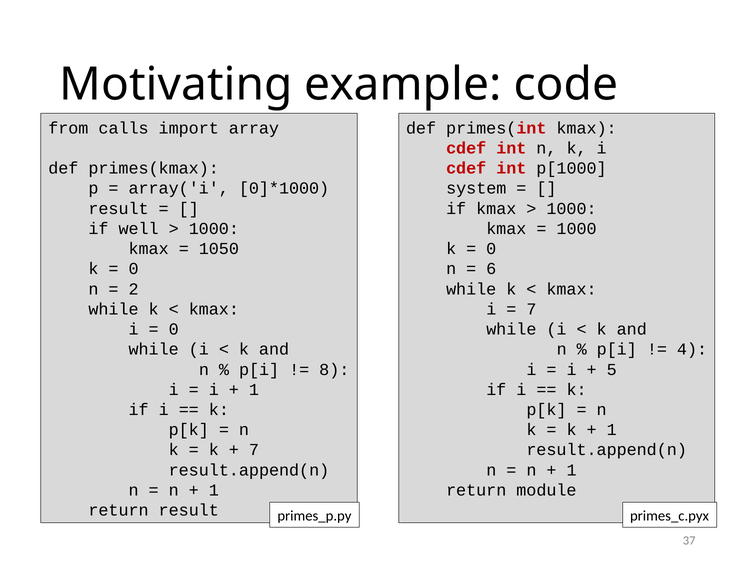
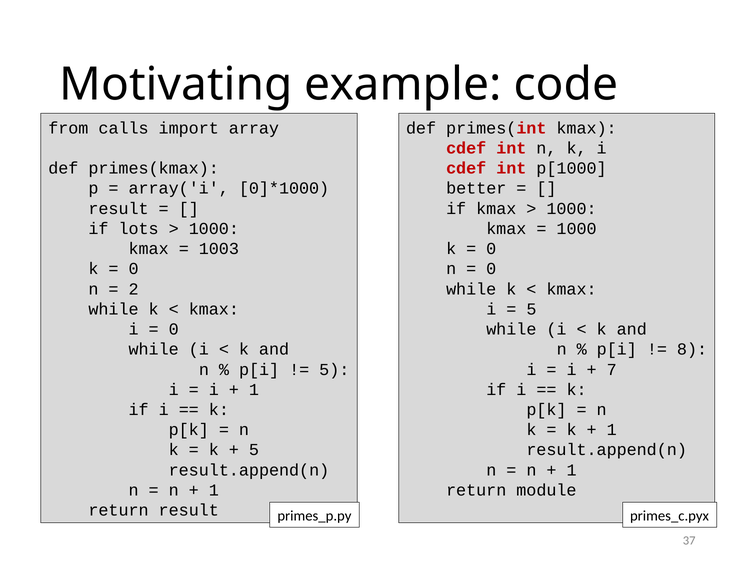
system: system -> better (476, 189)
well: well -> lots (139, 229)
1050: 1050 -> 1003 (219, 249)
6: 6 -> 0 (491, 269)
7: 7 -> 5 (531, 309)
4: 4 -> 8 (692, 350)
8: 8 -> 5 (334, 370)
5: 5 -> 7 (612, 370)
7: 7 -> 5 (254, 450)
